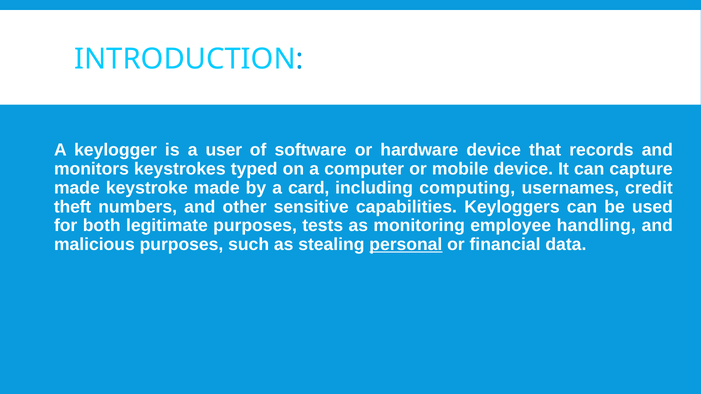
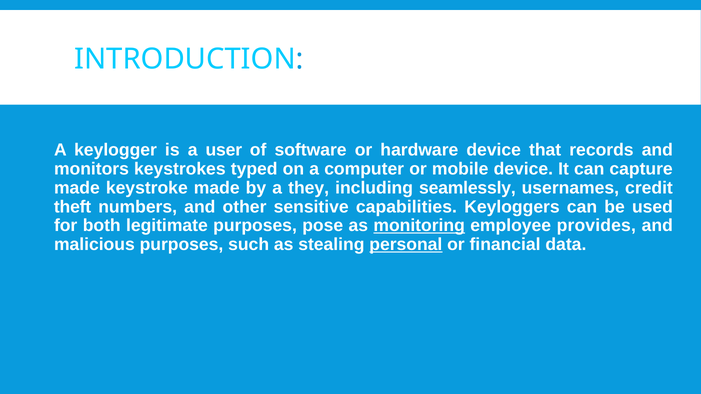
card: card -> they (309, 188)
computing: computing -> seamlessly (467, 188)
tests: tests -> pose (323, 226)
monitoring underline: none -> present (419, 226)
handling: handling -> provides (596, 226)
